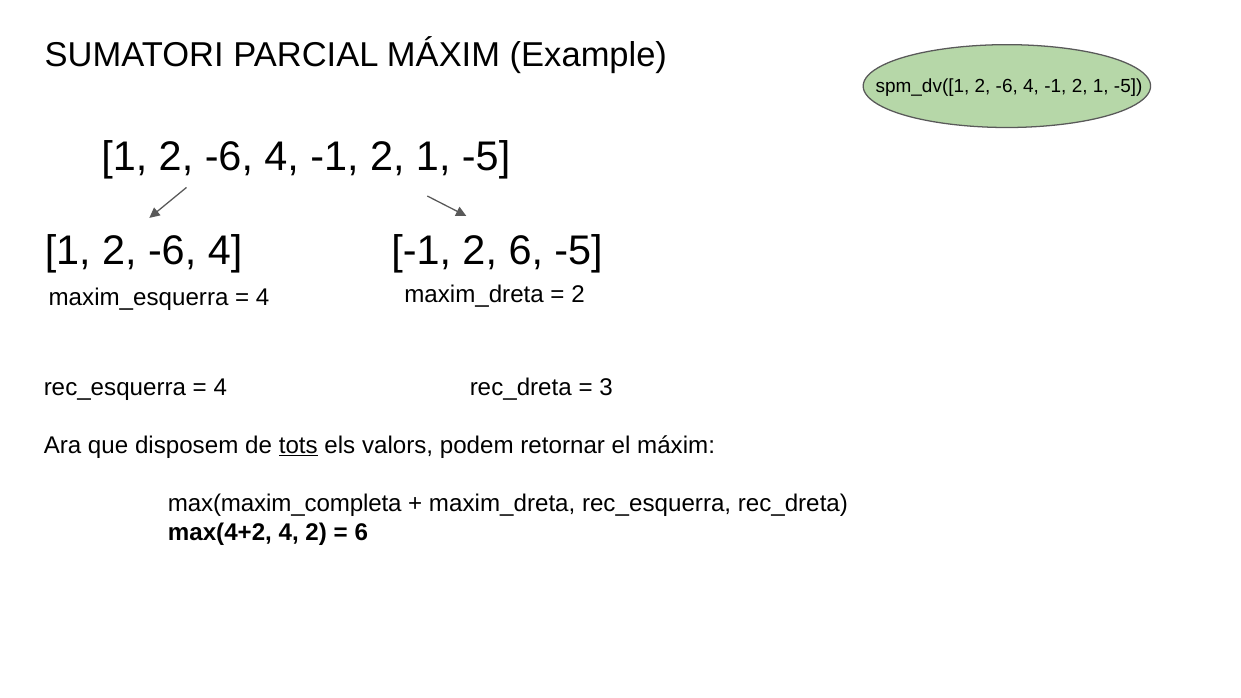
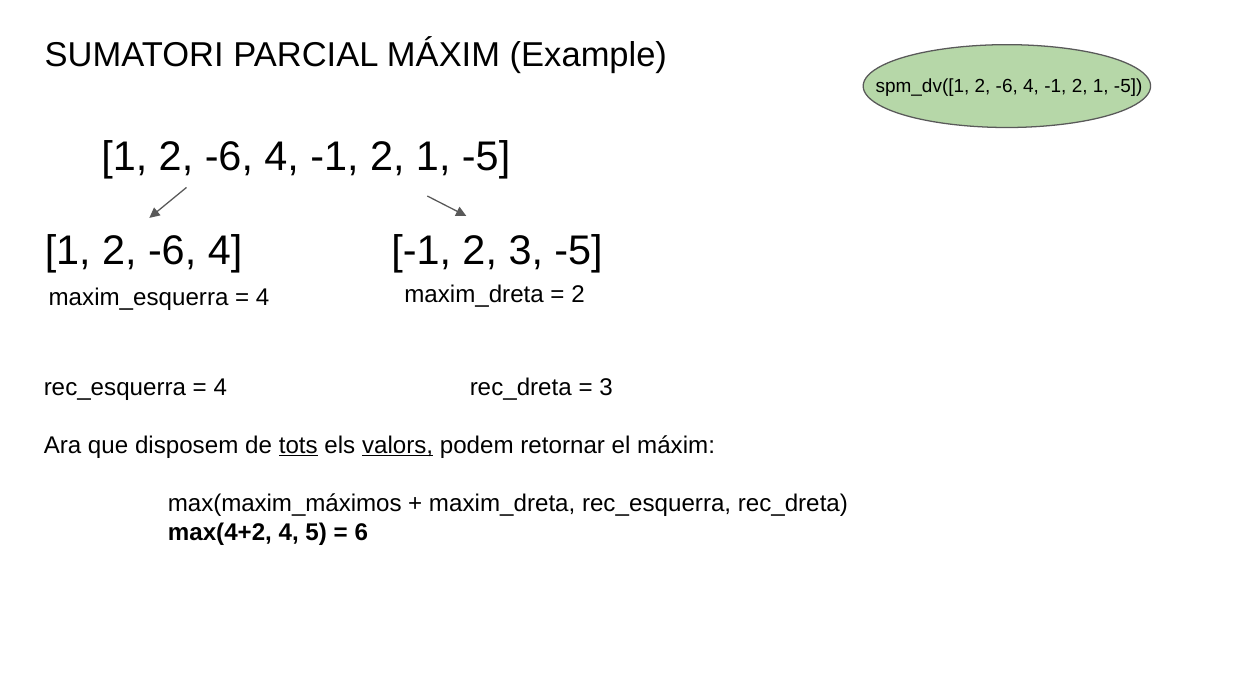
2 6: 6 -> 3 (526, 251)
valors underline: none -> present (398, 445)
max(maxim_completa: max(maxim_completa -> max(maxim_máximos (285, 503)
4 2: 2 -> 5 (316, 532)
